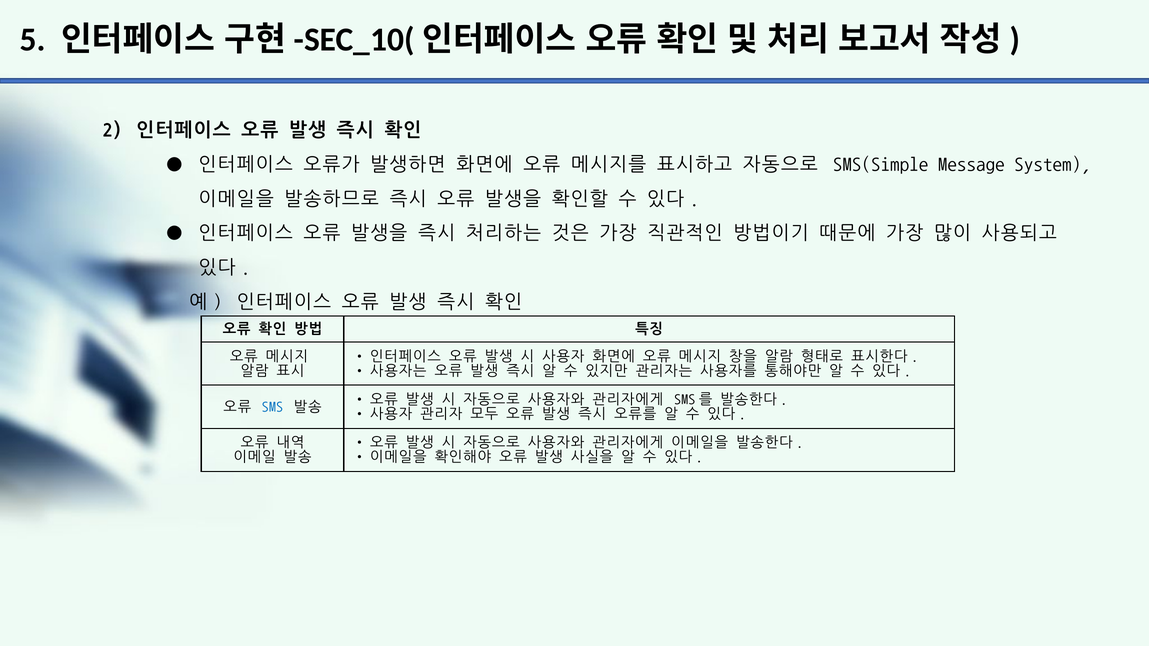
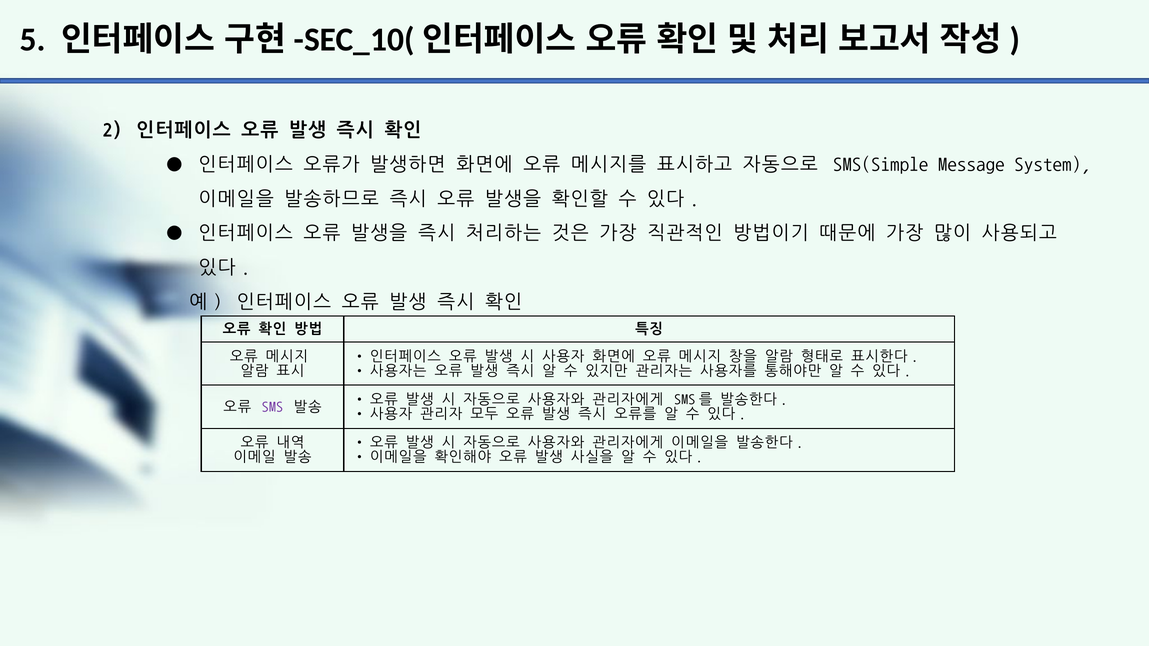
SMS colour: blue -> purple (272, 406)
